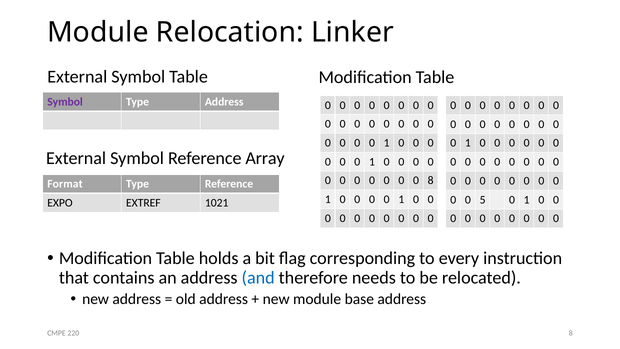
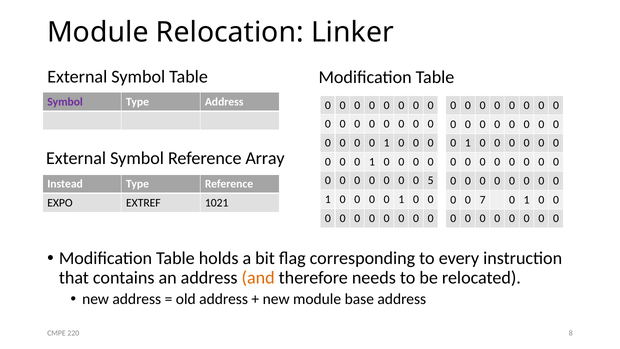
0 8: 8 -> 5 (431, 181)
Format: Format -> Instead (65, 184)
5: 5 -> 7 (483, 200)
and colour: blue -> orange (258, 278)
